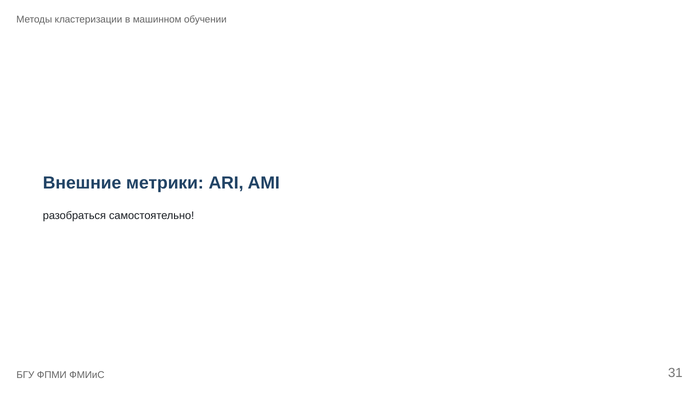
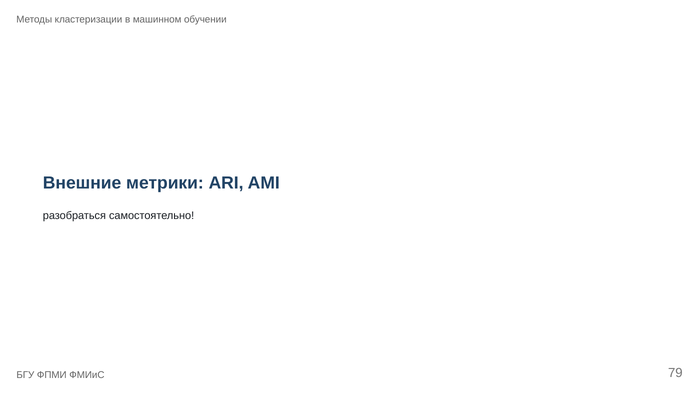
31: 31 -> 79 (675, 373)
